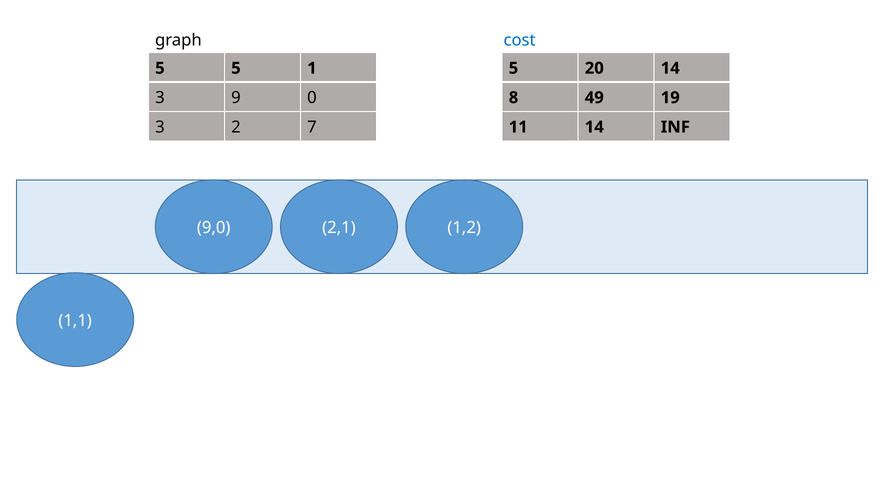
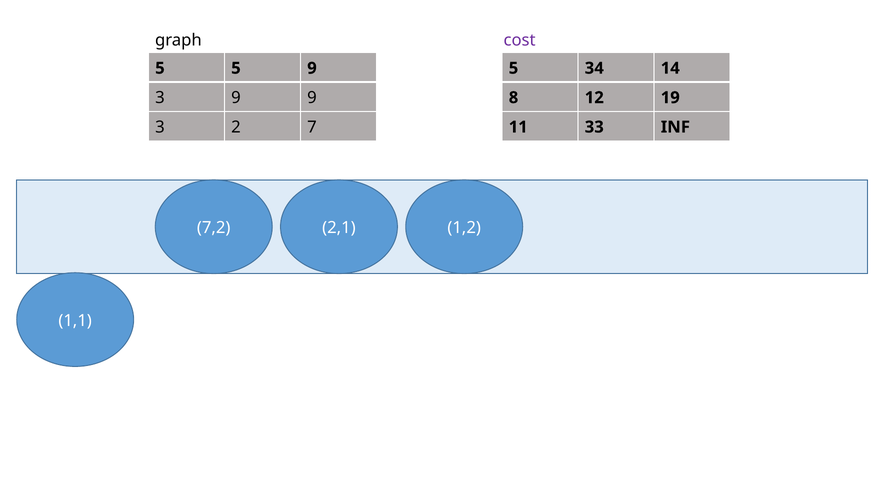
cost colour: blue -> purple (520, 40)
5 1: 1 -> 9 (312, 68)
20: 20 -> 34 (594, 68)
9 0: 0 -> 9 (312, 98)
49: 49 -> 12 (594, 98)
11 14: 14 -> 33 (594, 127)
9,0: 9,0 -> 7,2 (214, 228)
